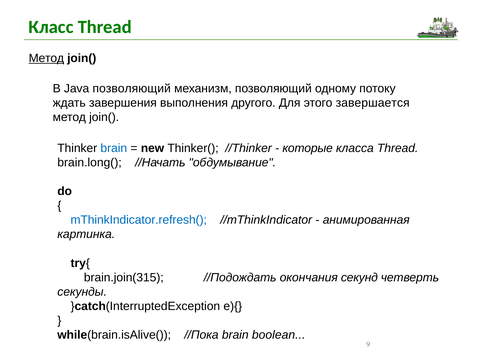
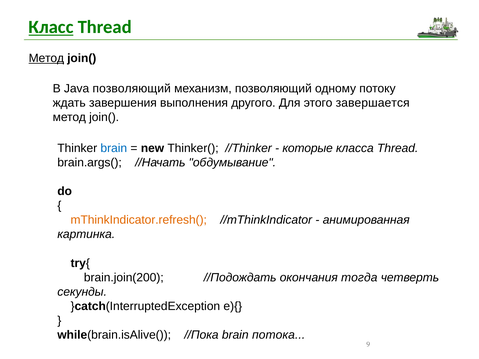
Класс underline: none -> present (51, 27)
brain.long(: brain.long( -> brain.args( (90, 163)
mThinkIndicator.refresh( colour: blue -> orange (139, 220)
brain.join(315: brain.join(315 -> brain.join(200 (124, 278)
секунд: секунд -> тогда (359, 278)
boolean: boolean -> потока (279, 335)
